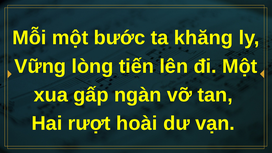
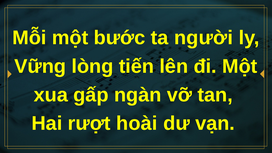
khăng: khăng -> người (204, 38)
